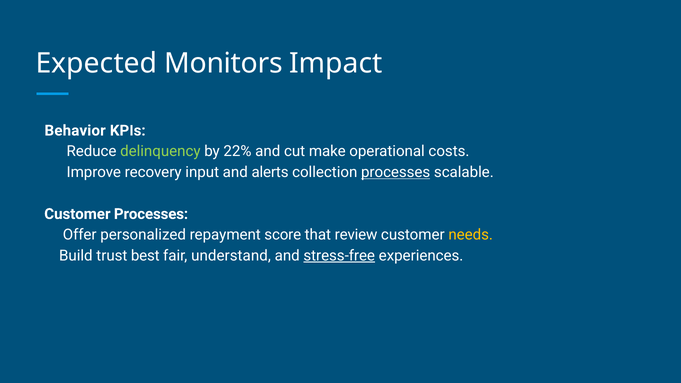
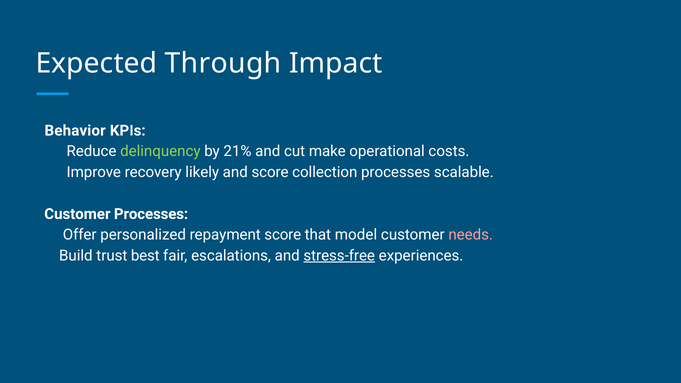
Monitors: Monitors -> Through (223, 63)
22%: 22% -> 21% (238, 151)
input: input -> likely (202, 172)
and alerts: alerts -> score (270, 172)
processes underline: present -> none (396, 172)
review: review -> model (356, 235)
needs colour: yellow -> pink (471, 235)
understand: understand -> escalations (231, 256)
